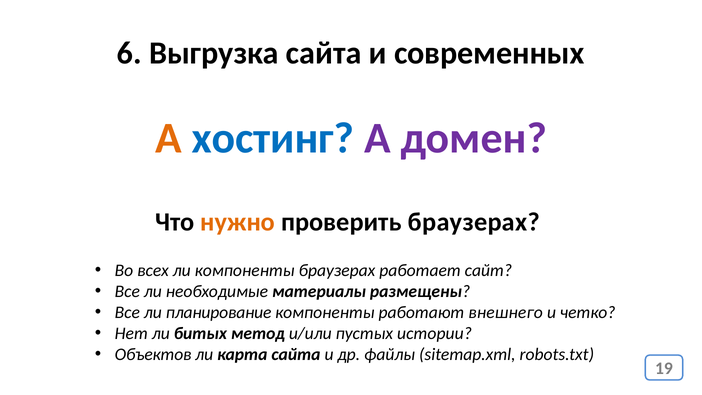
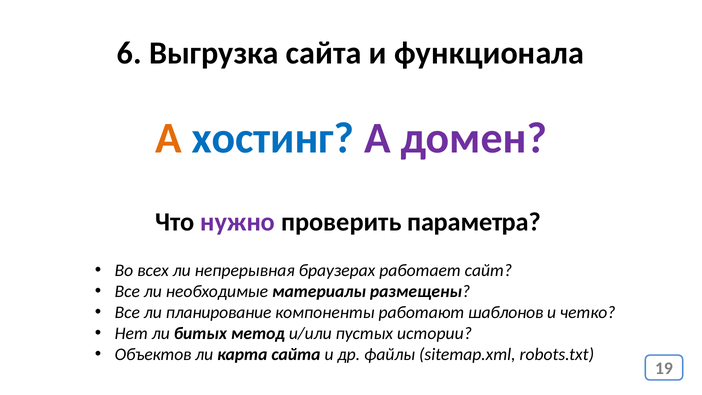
современных: современных -> функционала (489, 53)
нужно colour: orange -> purple (238, 222)
проверить браузерах: браузерах -> параметра (474, 222)
ли компоненты: компоненты -> непрерывная (245, 270)
внешнего: внешнего -> шаблонов (506, 312)
